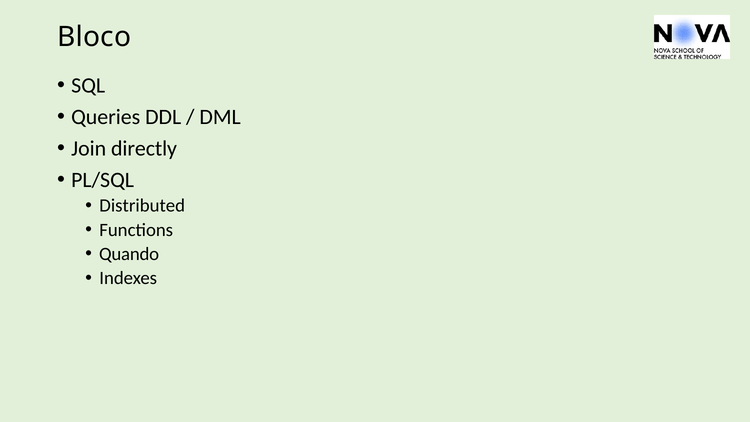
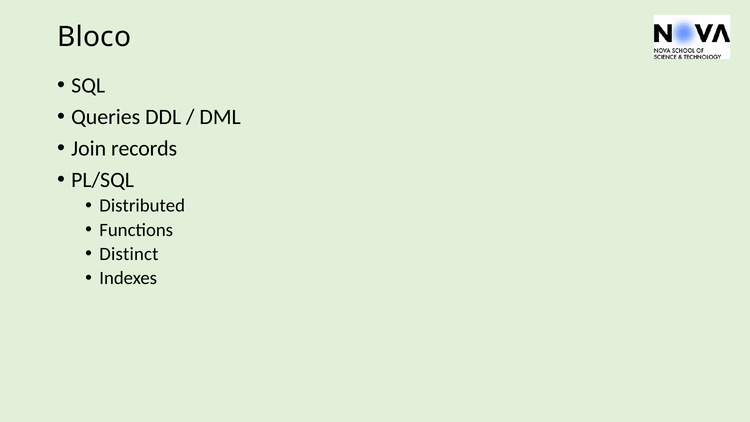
directly: directly -> records (144, 148)
Quando: Quando -> Distinct (129, 254)
